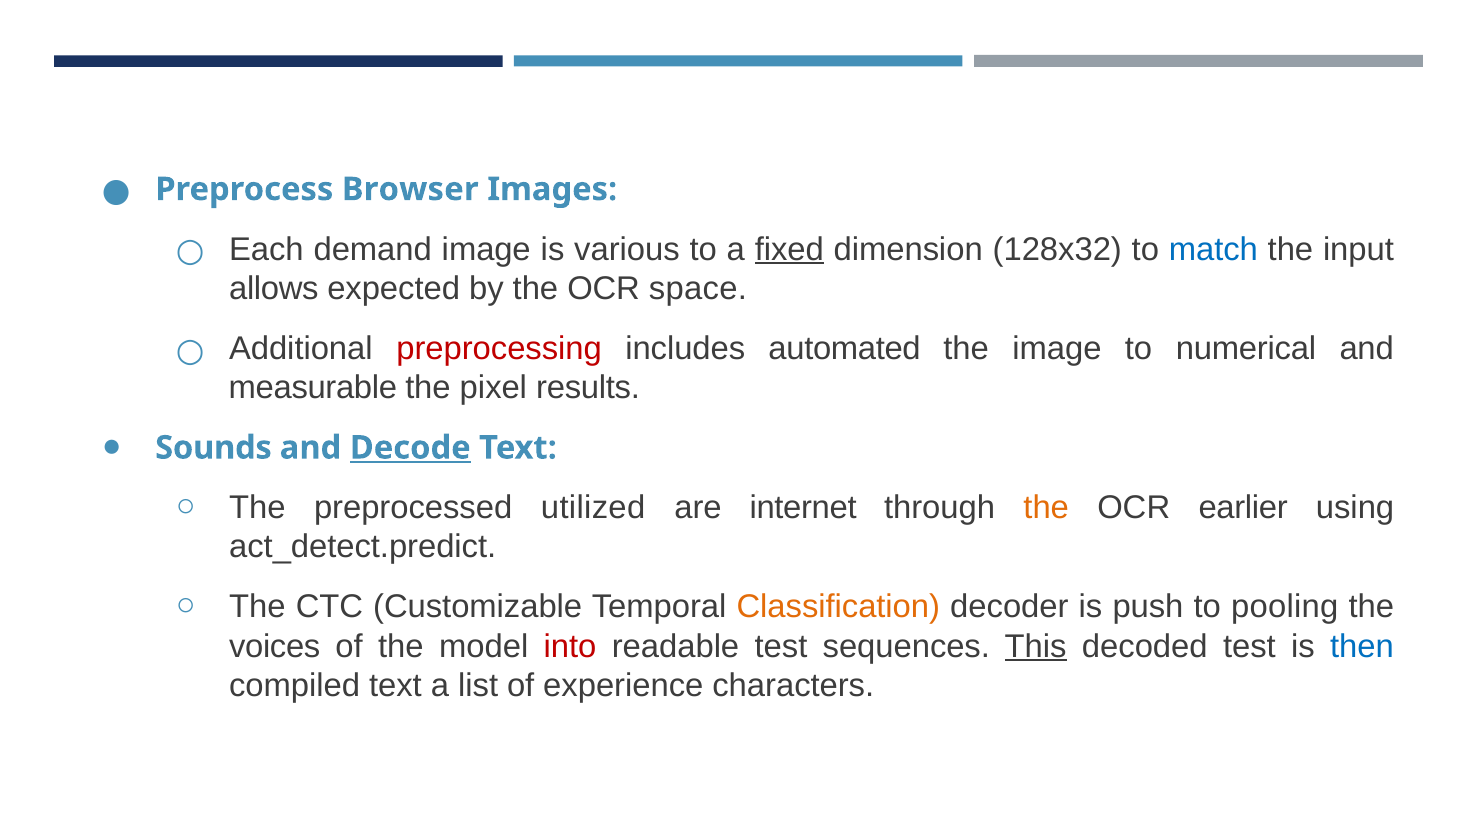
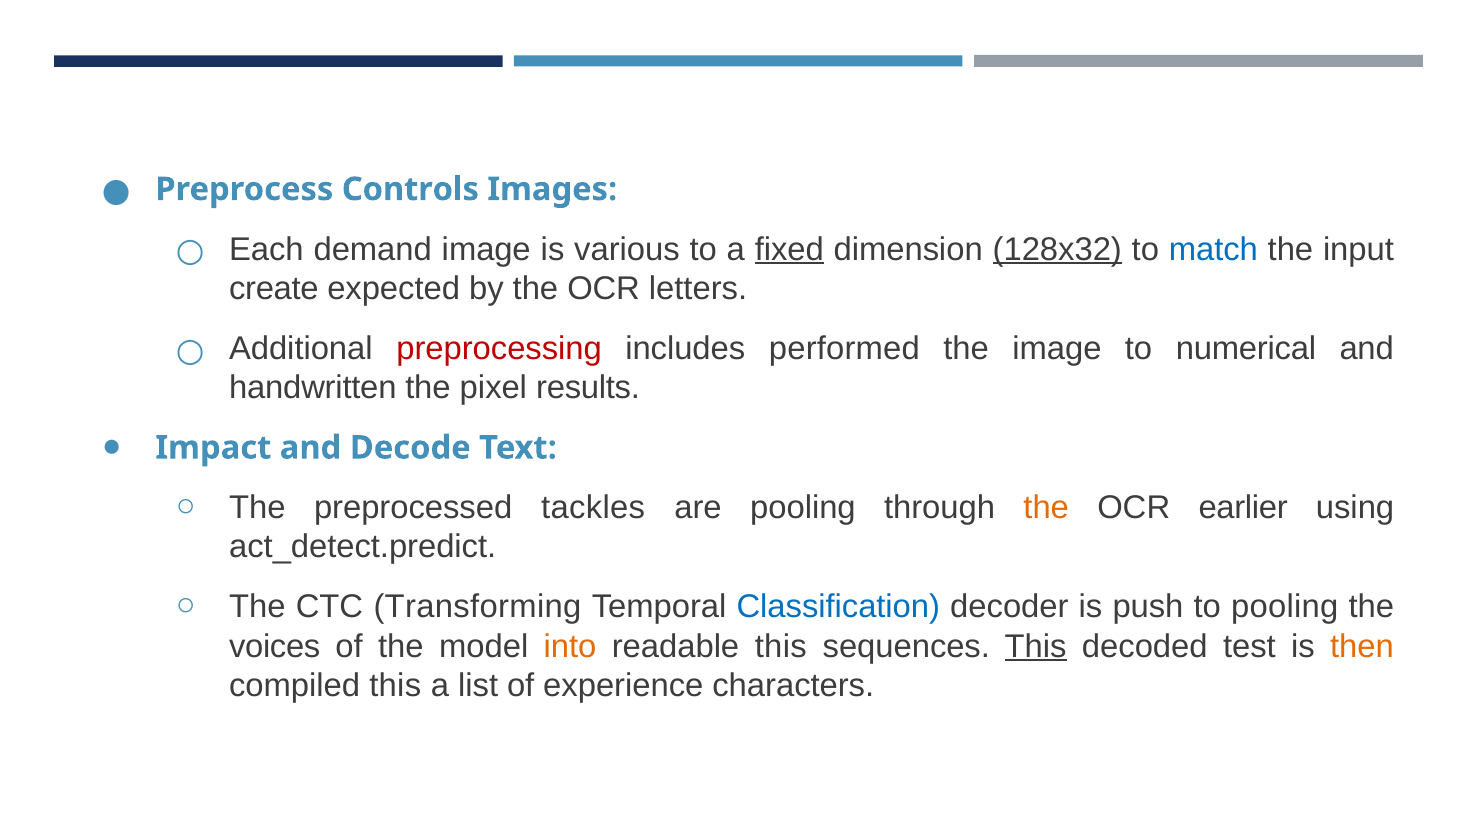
Browser: Browser -> Controls (410, 189)
128x32 underline: none -> present (1057, 249)
allows: allows -> create (274, 289)
space: space -> letters (698, 289)
automated: automated -> performed (844, 348)
measurable: measurable -> handwritten (313, 388)
Sounds: Sounds -> Impact (213, 448)
Decode underline: present -> none (410, 448)
utilized: utilized -> tackles (593, 508)
are internet: internet -> pooling (803, 508)
Customizable: Customizable -> Transforming (477, 607)
Classification colour: orange -> blue (838, 607)
into colour: red -> orange (570, 646)
readable test: test -> this (781, 646)
then colour: blue -> orange (1362, 646)
compiled text: text -> this (395, 686)
